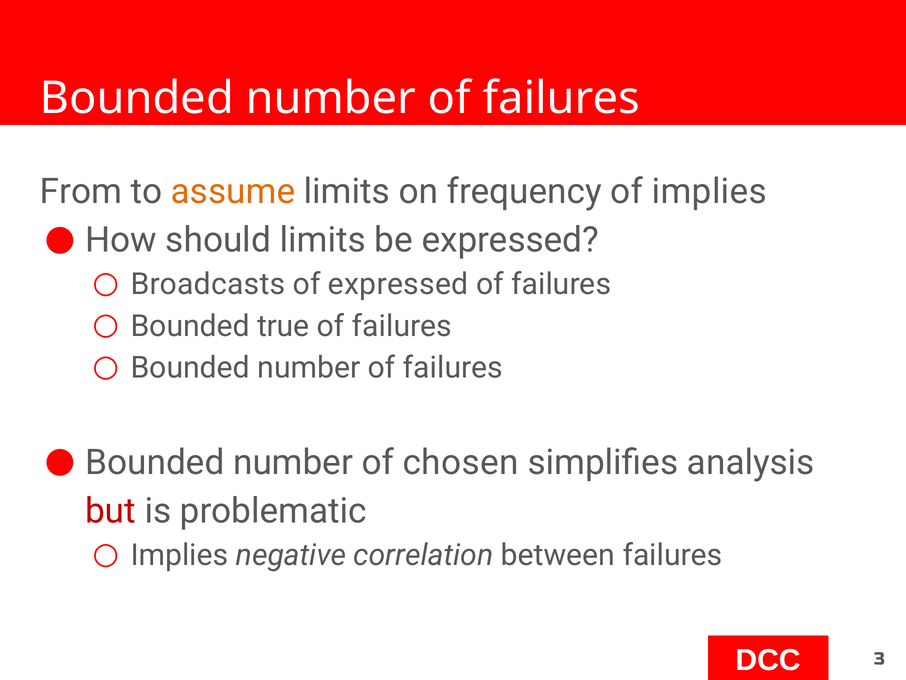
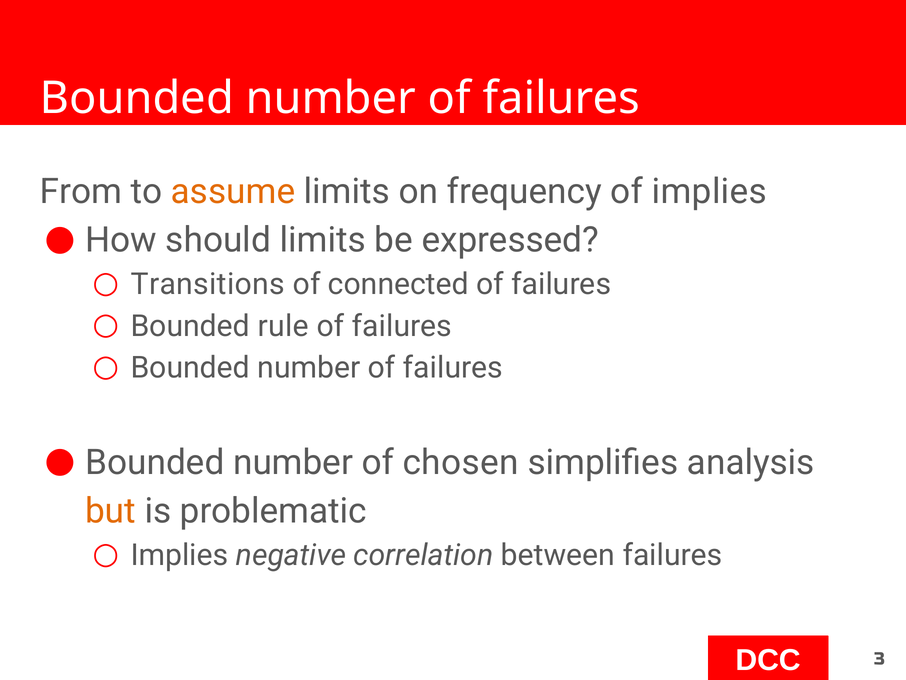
Broadcasts: Broadcasts -> Transitions (208, 284)
of expressed: expressed -> connected (398, 284)
true: true -> rule (283, 326)
but colour: red -> orange (111, 511)
